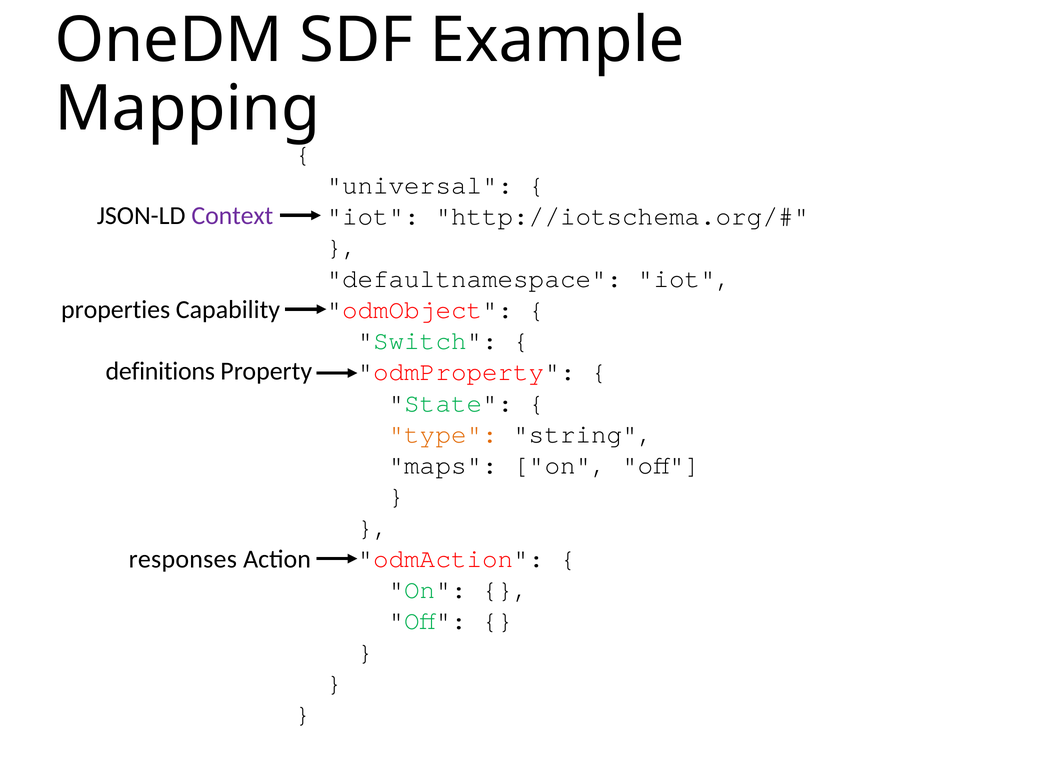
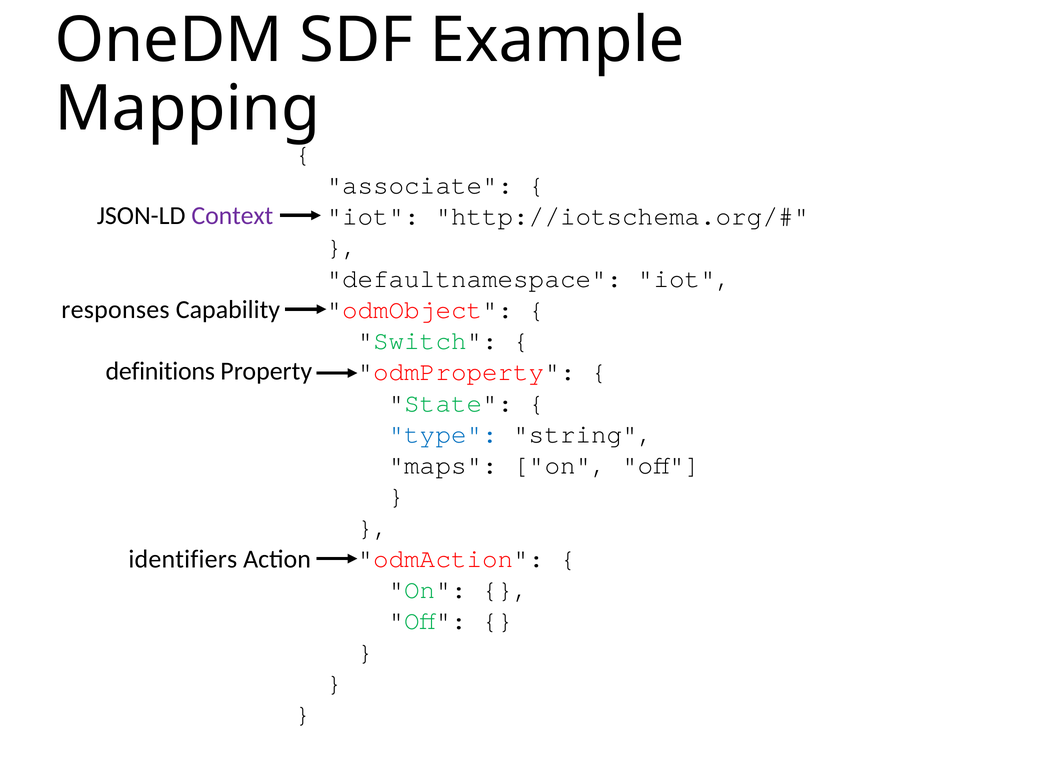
universal: universal -> associate (420, 185)
properties: properties -> responses (115, 310)
type colour: orange -> blue (443, 434)
responses: responses -> identifiers (183, 559)
